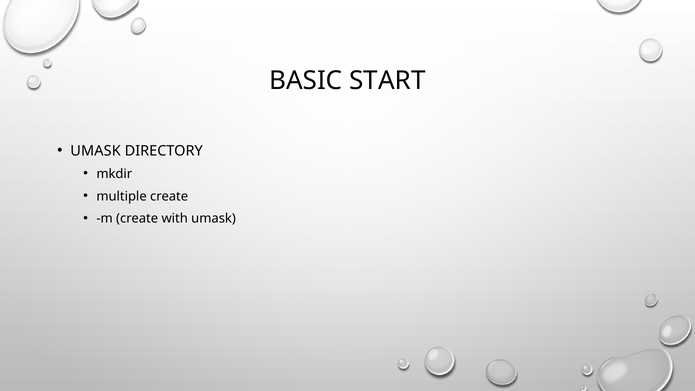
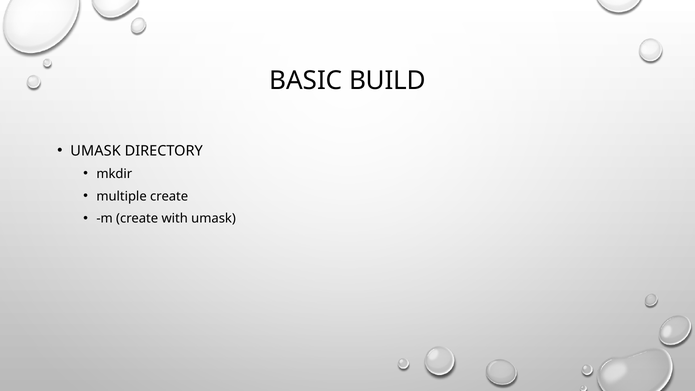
START: START -> BUILD (387, 81)
